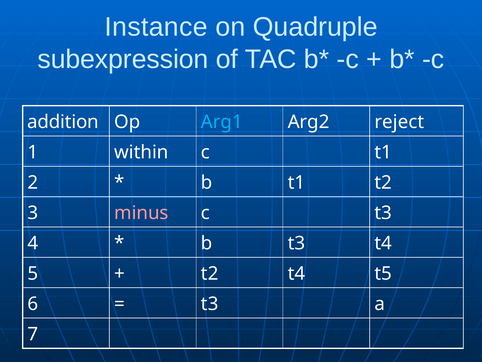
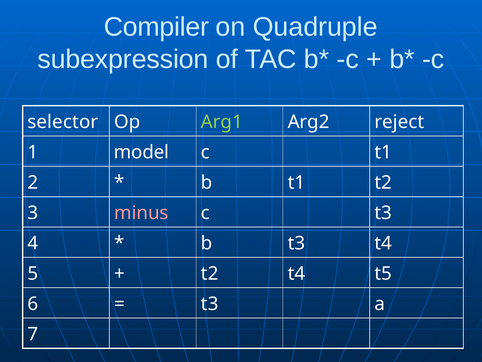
Instance: Instance -> Compiler (156, 27)
addition: addition -> selector (63, 122)
Arg1 colour: light blue -> light green (222, 122)
within: within -> model (141, 152)
